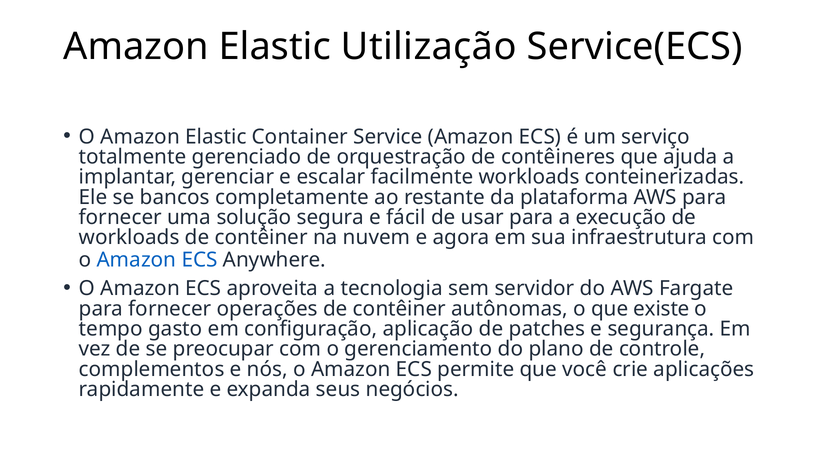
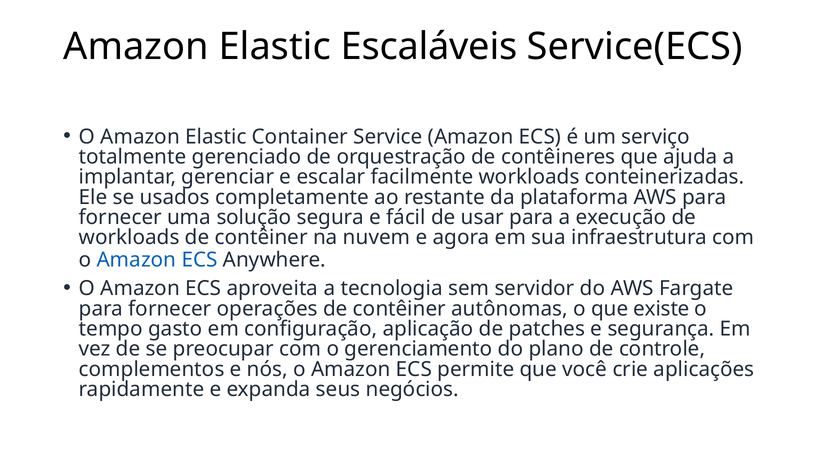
Utilização: Utilização -> Escaláveis (429, 47)
bancos: bancos -> usados (175, 197)
